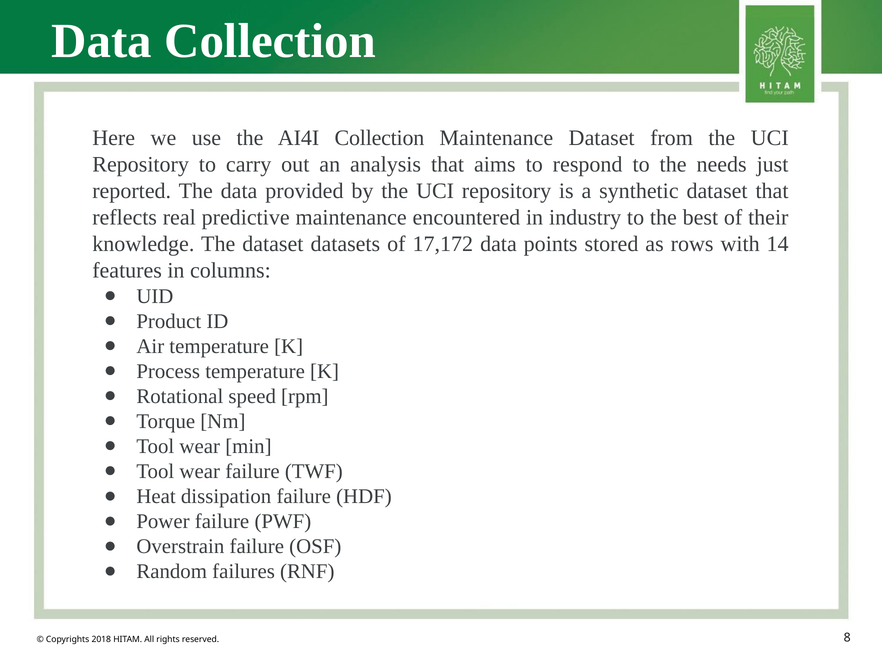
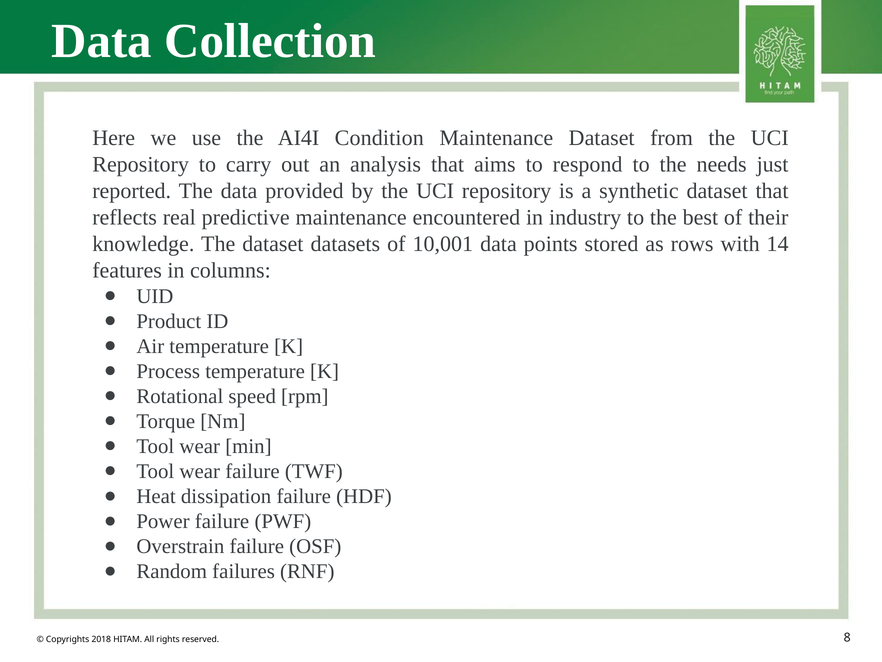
AI4I Collection: Collection -> Condition (379, 138)
17,172: 17,172 -> 10,001 (443, 244)
